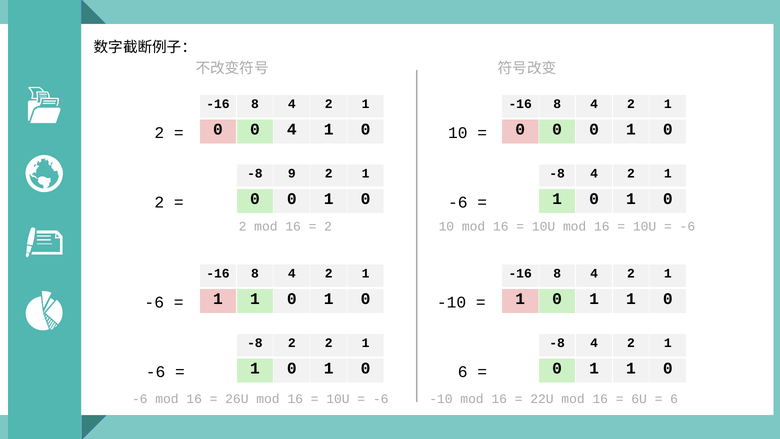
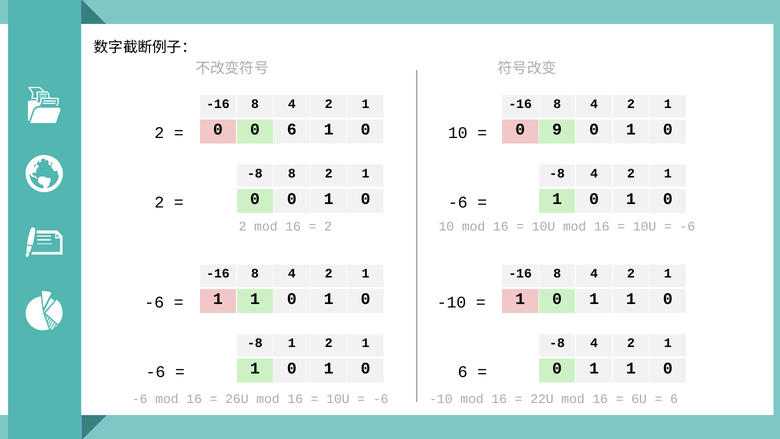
0 0 4: 4 -> 6 (292, 129)
0: 0 -> 9 (557, 129)
-8 9: 9 -> 8 (292, 173)
-8 2: 2 -> 1 (292, 343)
